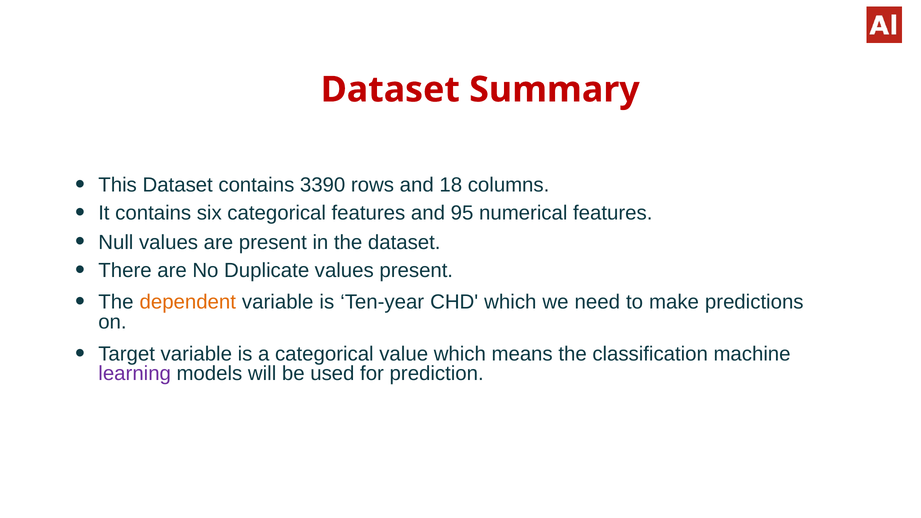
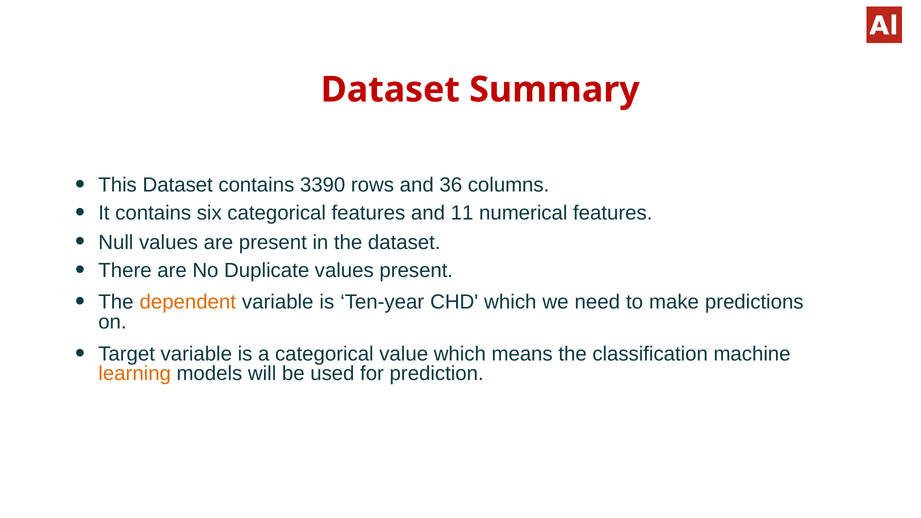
18: 18 -> 36 (451, 185)
95: 95 -> 11 (462, 213)
learning colour: purple -> orange (135, 374)
